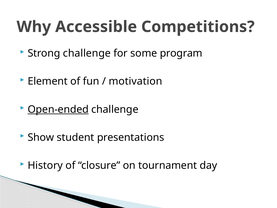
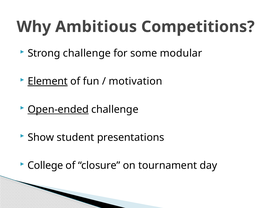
Accessible: Accessible -> Ambitious (96, 27)
program: program -> modular (181, 53)
Element underline: none -> present (48, 81)
History: History -> College (45, 165)
